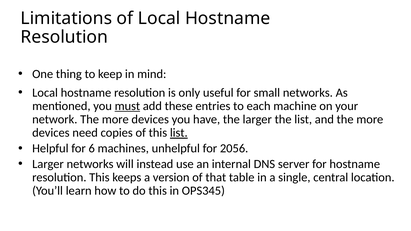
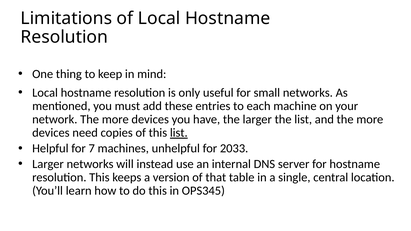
must underline: present -> none (127, 106)
6: 6 -> 7 (92, 149)
2056: 2056 -> 2033 (234, 149)
